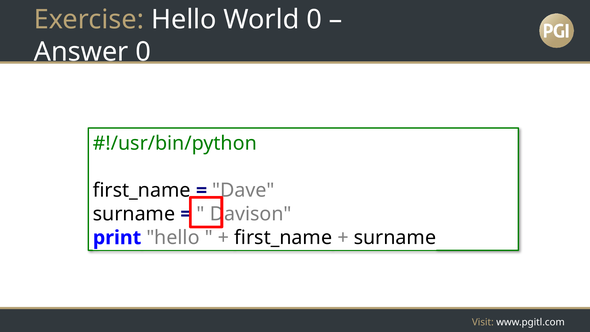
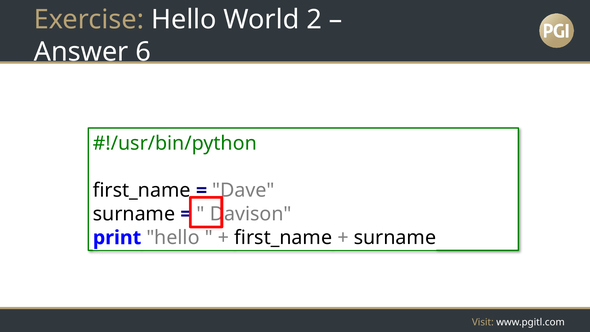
World 0: 0 -> 2 (314, 19)
Answer 0: 0 -> 6 (143, 52)
